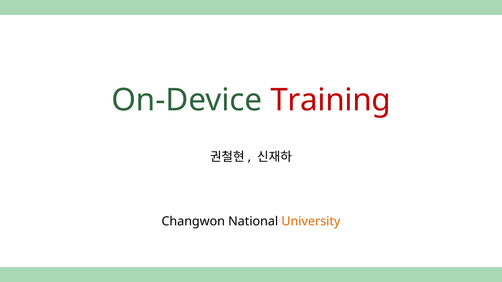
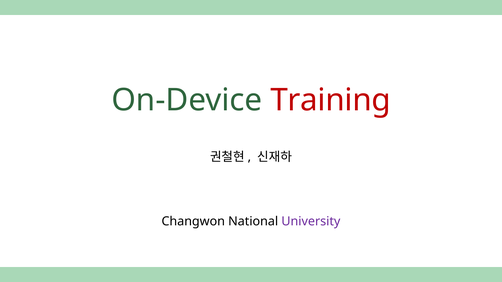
University colour: orange -> purple (311, 222)
